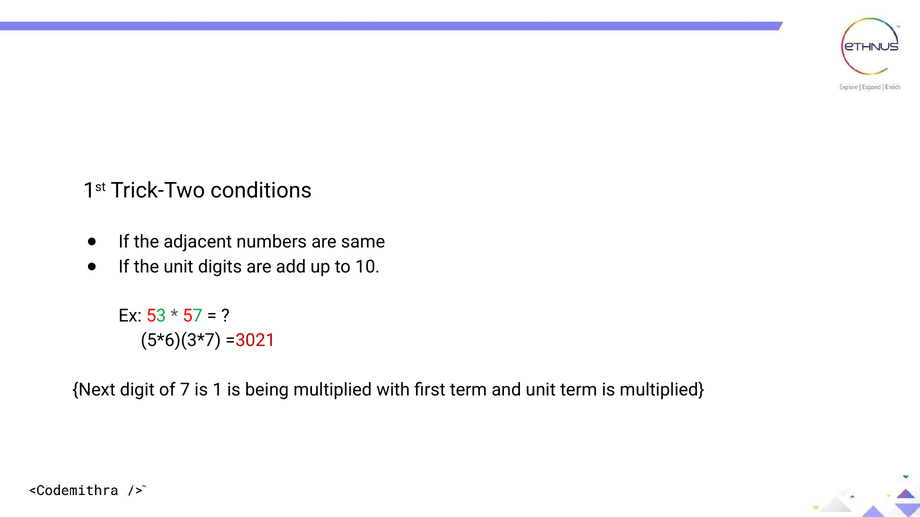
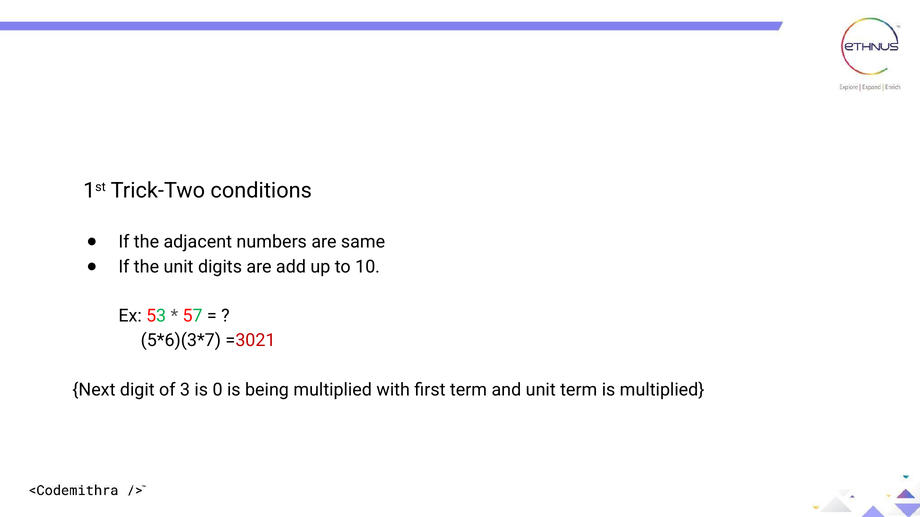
7: 7 -> 3 (185, 390)
1: 1 -> 0 (218, 390)
